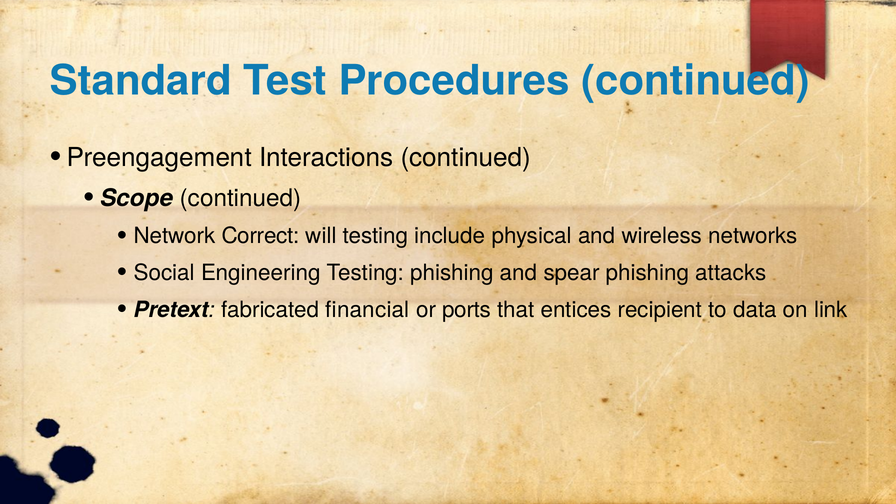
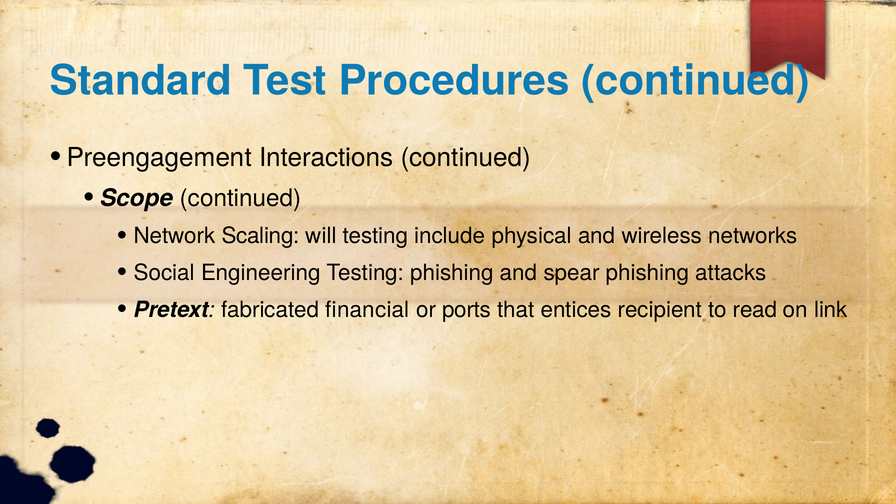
Correct: Correct -> Scaling (261, 236)
data: data -> read (755, 310)
